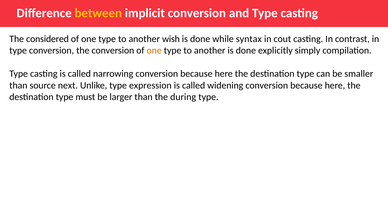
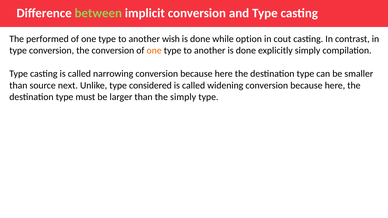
between colour: yellow -> light green (98, 13)
considered: considered -> performed (47, 39)
syntax: syntax -> option (249, 39)
expression: expression -> considered (150, 85)
the during: during -> simply (183, 97)
